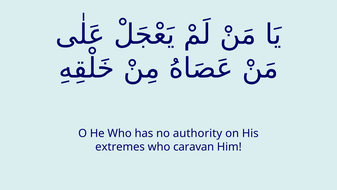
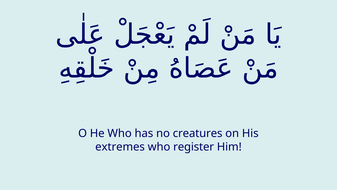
authority: authority -> creatures (198, 133)
caravan: caravan -> register (194, 147)
